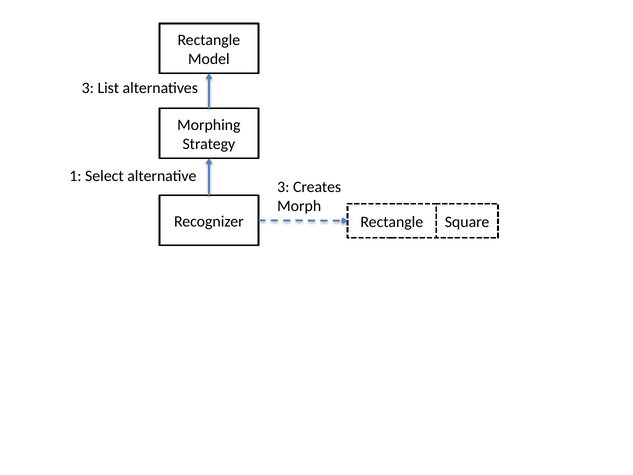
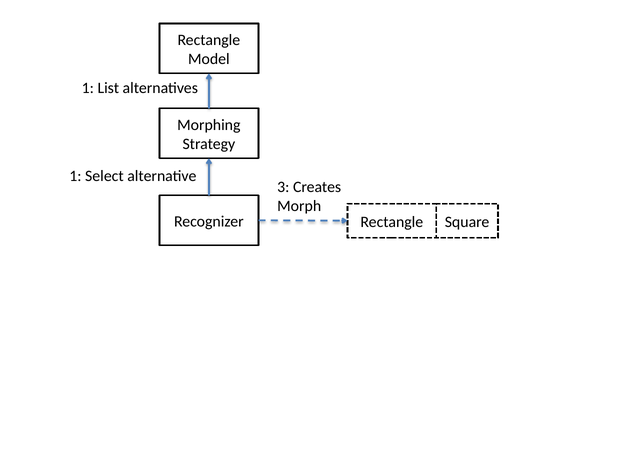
3: 3 -> 1 (88, 88)
